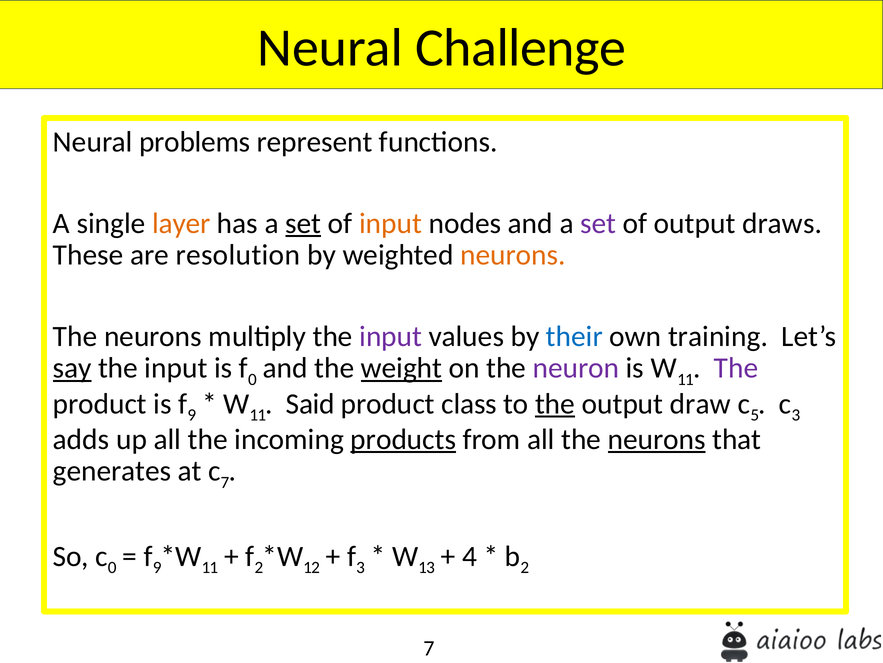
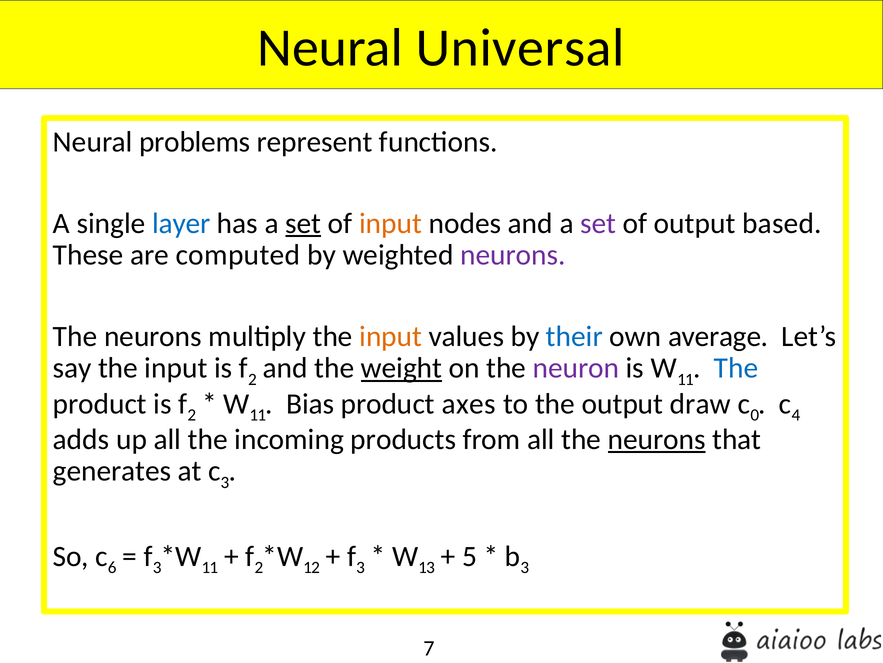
Challenge: Challenge -> Universal (520, 48)
layer colour: orange -> blue (181, 223)
draws: draws -> based (782, 223)
resolution: resolution -> computed (238, 255)
neurons colour: orange -> purple (513, 255)
input colour: purple -> orange (391, 336)
training: training -> average (718, 336)
say underline: present -> none (72, 368)
0: 0 -> 2 (252, 379)
The colour: purple -> blue (736, 368)
9: 9 -> 2 (192, 415)
Said: Said -> Bias (310, 403)
class: class -> axes (469, 403)
the underline: present -> none (555, 403)
5: 5 -> 0 (755, 415)
3: 3 -> 4 (796, 415)
products underline: present -> none (403, 439)
7: 7 -> 3 (225, 482)
0: 0 -> 6 (112, 567)
9: 9 -> 3 (157, 567)
4: 4 -> 5 (470, 556)
2: 2 -> 3 (525, 567)
